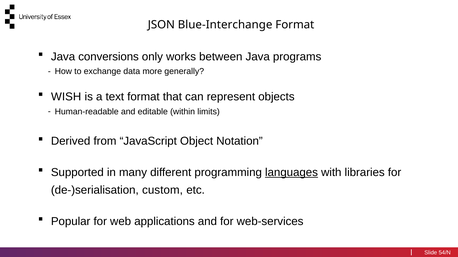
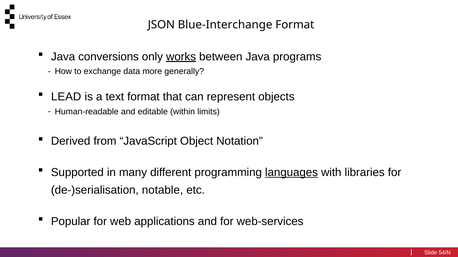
works underline: none -> present (181, 57)
WISH: WISH -> LEAD (66, 97)
custom: custom -> notable (162, 191)
